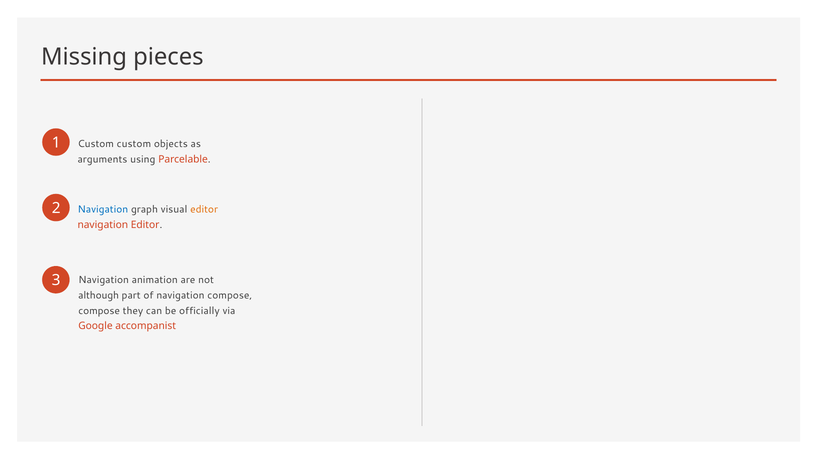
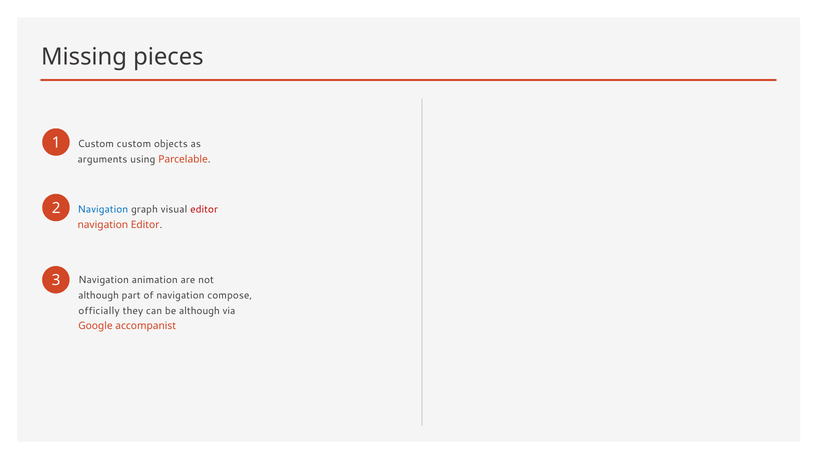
editor colour: orange -> red (204, 210)
compose: compose -> officially (99, 311)
be officially: officially -> although (199, 311)
